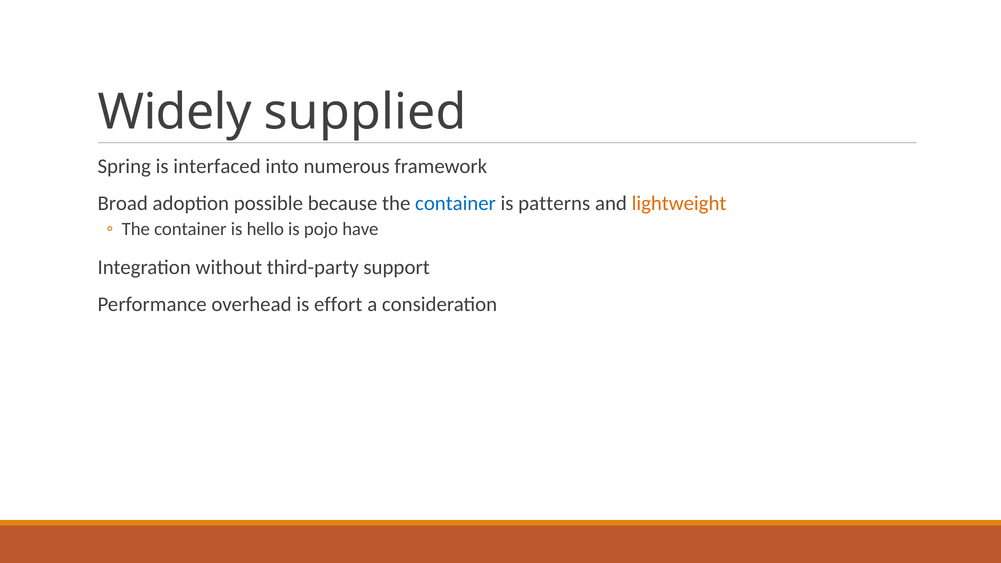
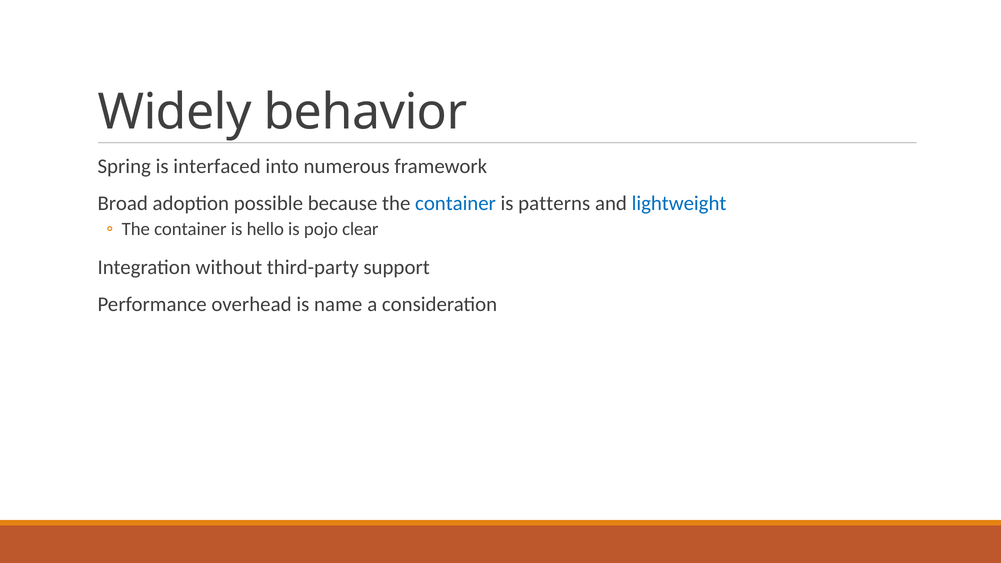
supplied: supplied -> behavior (366, 112)
lightweight colour: orange -> blue (679, 204)
have: have -> clear (360, 229)
effort: effort -> name (338, 304)
